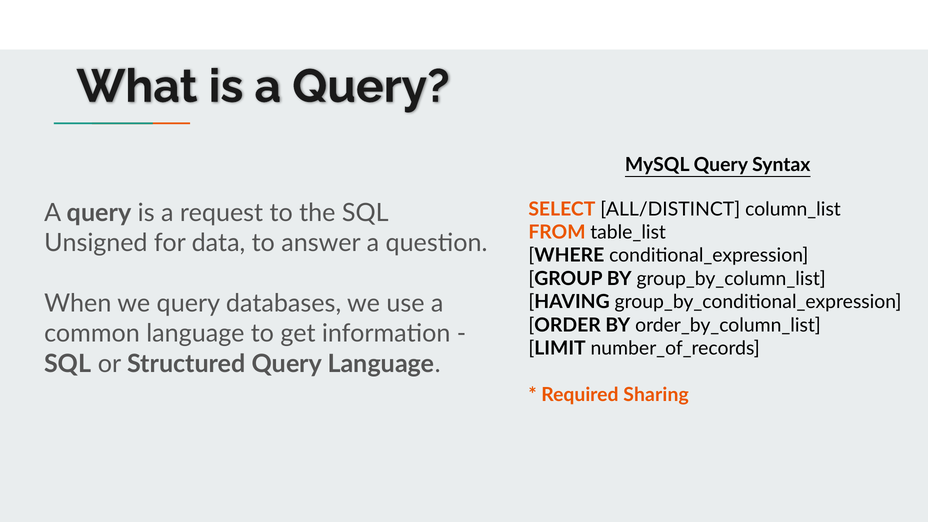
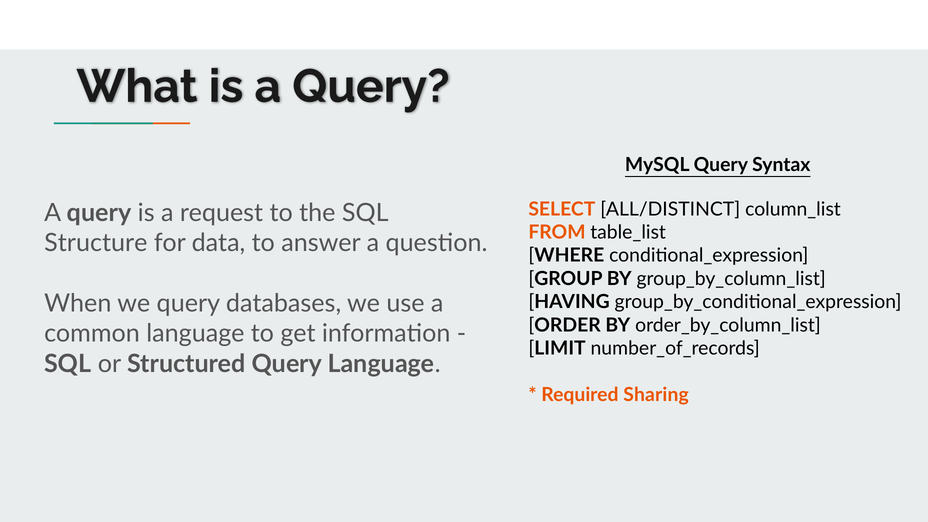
Unsigned: Unsigned -> Structure (96, 243)
